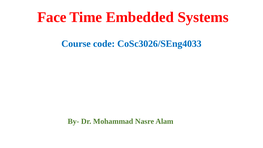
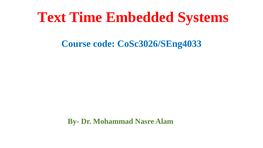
Face: Face -> Text (52, 17)
